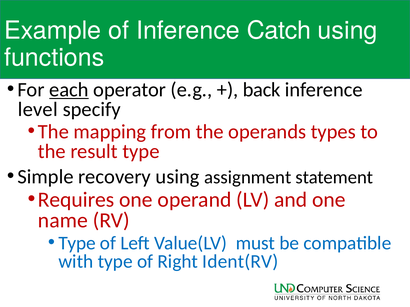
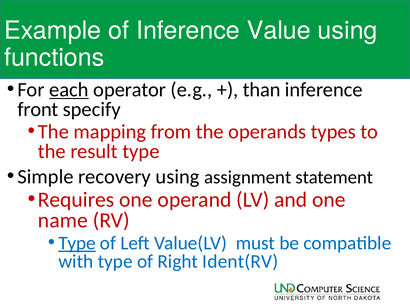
Catch: Catch -> Value (279, 31)
back: back -> than (262, 90)
level: level -> front (38, 109)
Type underline: none -> present (77, 243)
